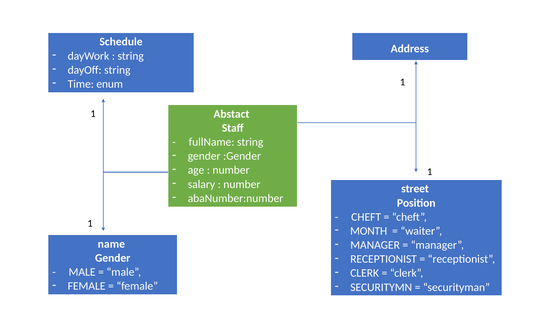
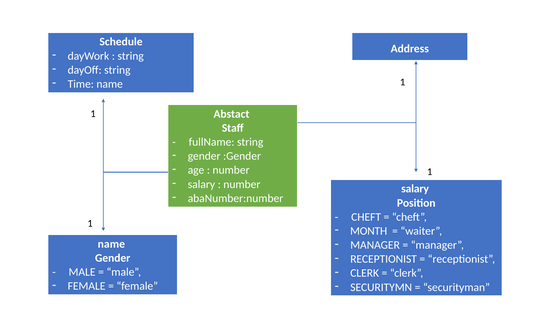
Time enum: enum -> name (110, 84)
street: street -> salary (415, 189)
